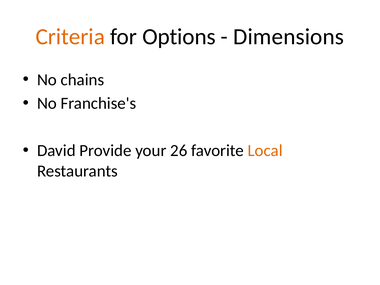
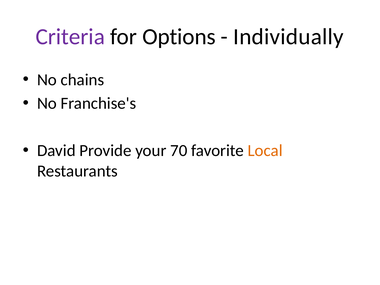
Criteria colour: orange -> purple (70, 37)
Dimensions: Dimensions -> Individually (288, 37)
26: 26 -> 70 (179, 151)
